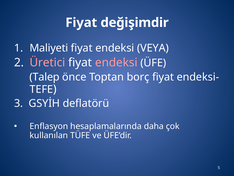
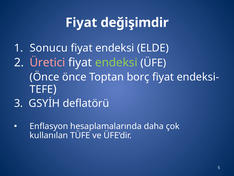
Maliyeti: Maliyeti -> Sonucu (49, 48)
VEYA: VEYA -> ELDE (153, 48)
endeksi colour: pink -> light green (116, 62)
Talep: Talep -> Önce (44, 77)
